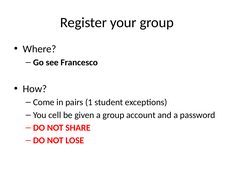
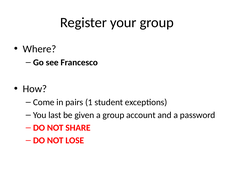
cell: cell -> last (55, 115)
